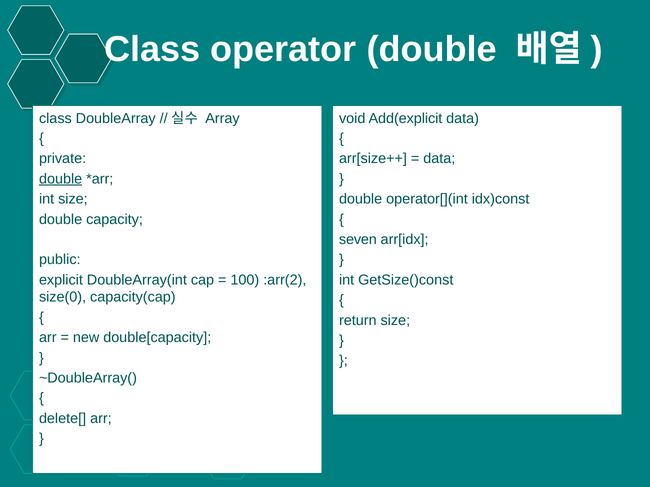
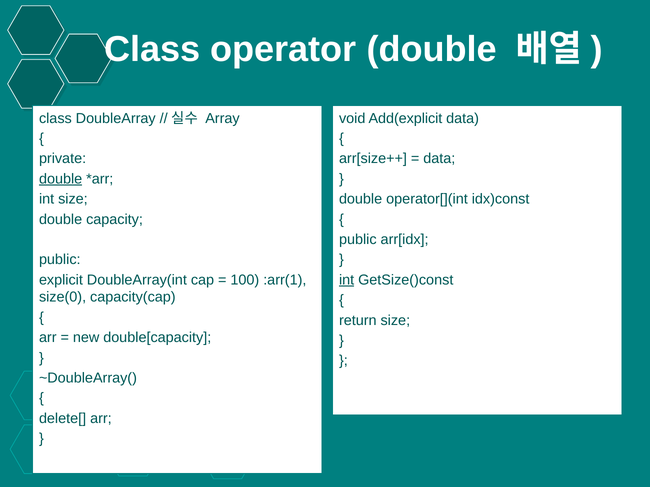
seven: seven -> public (358, 240)
:arr(2: :arr(2 -> :arr(1 (285, 280)
int underline: none -> present (347, 280)
